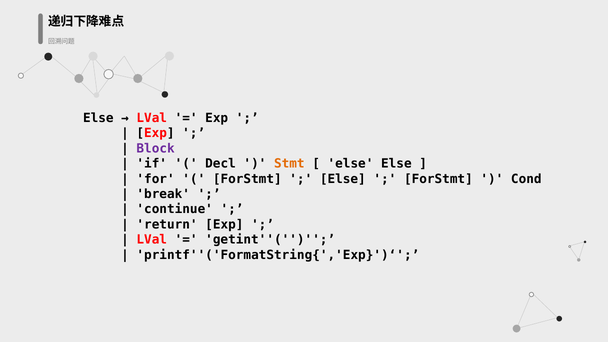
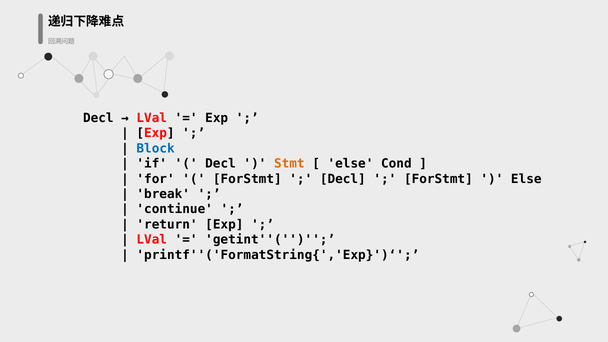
Else: Else -> Decl (98, 118)
Block colour: purple -> blue (156, 148)
else Else: Else -> Cond (396, 164)
Else: Else -> Decl (343, 179)
Cond: Cond -> Else (526, 179)
